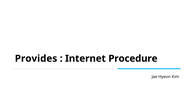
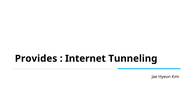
Procedure: Procedure -> Tunneling (133, 59)
